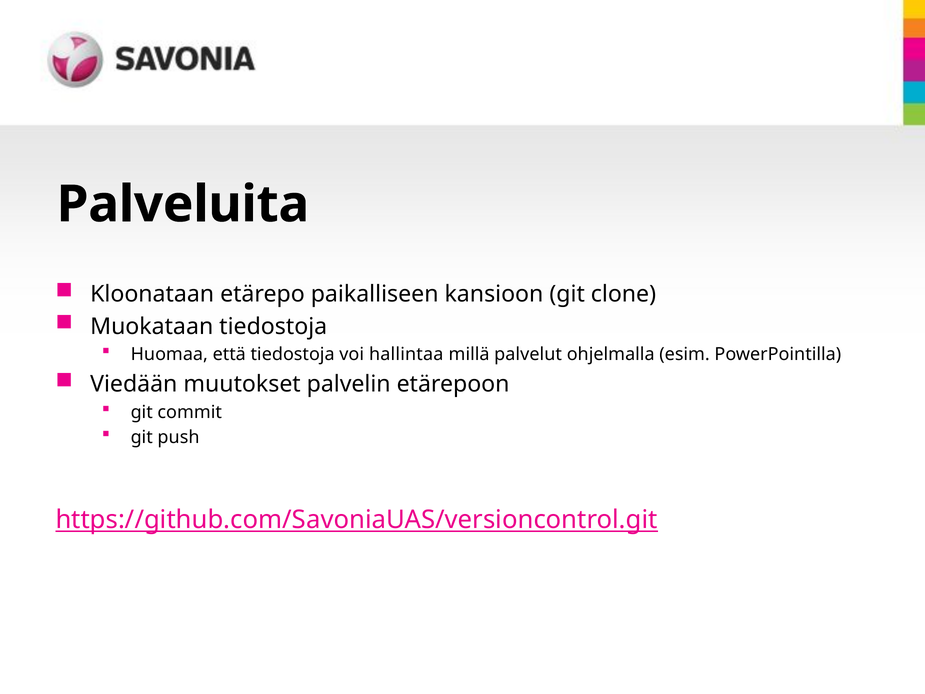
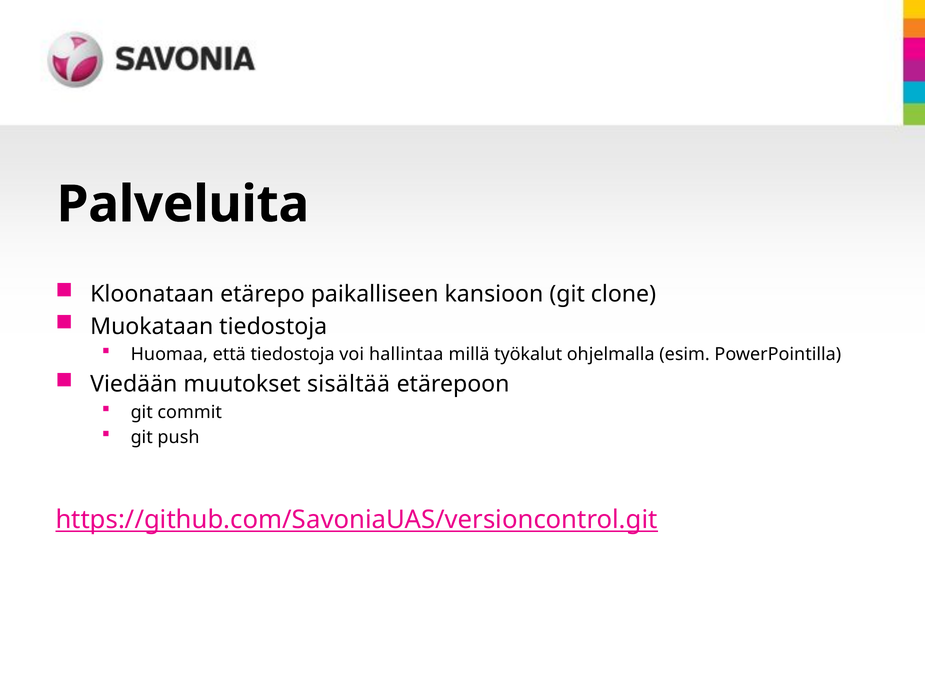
palvelut: palvelut -> työkalut (528, 354)
palvelin: palvelin -> sisältää (349, 384)
